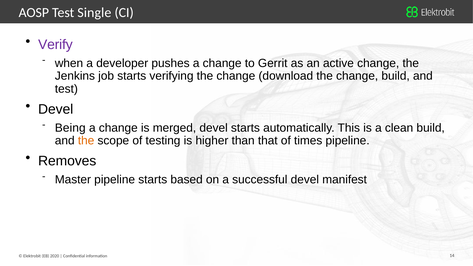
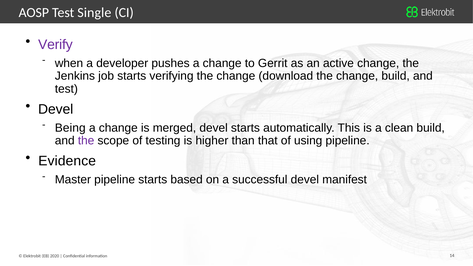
the colour: orange -> purple (86, 141)
times: times -> using (308, 141)
Removes: Removes -> Evidence (67, 161)
